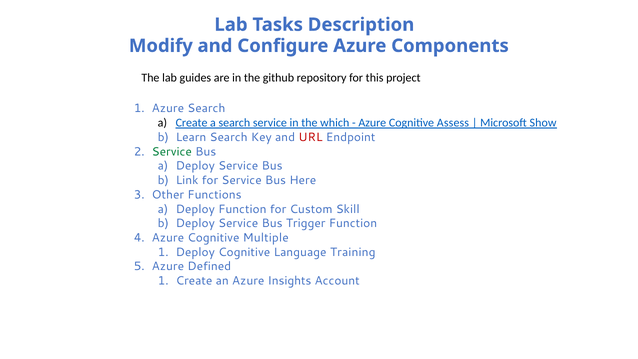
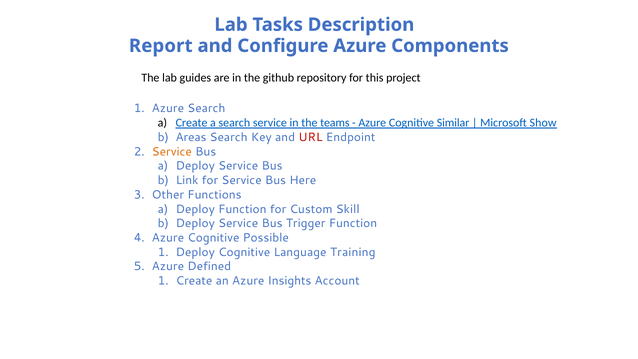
Modify: Modify -> Report (161, 46)
which: which -> teams (335, 123)
Assess: Assess -> Similar (453, 123)
Learn: Learn -> Areas (191, 137)
Service colour: green -> orange (172, 152)
Multiple: Multiple -> Possible (266, 238)
